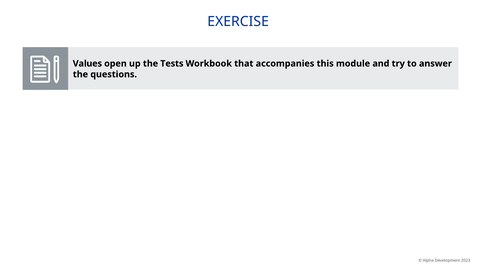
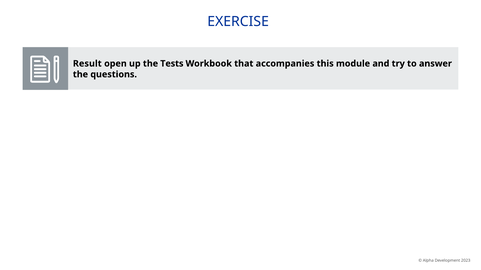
Values: Values -> Result (87, 64)
